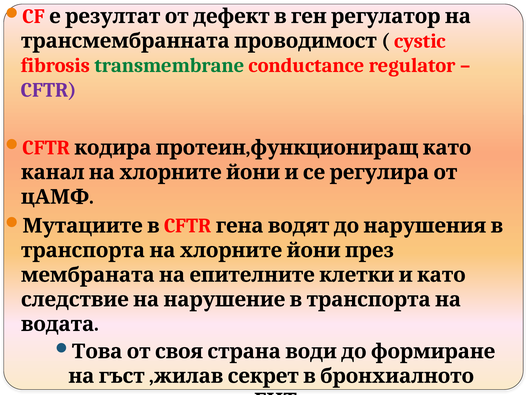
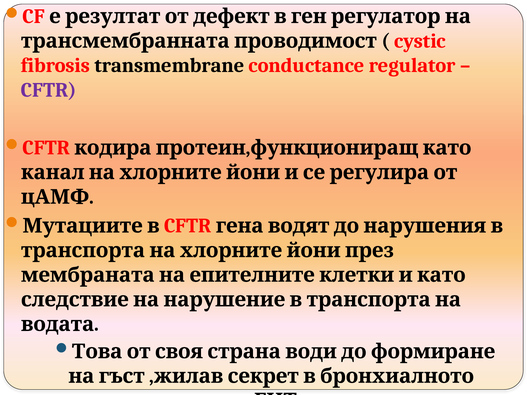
transmembrane colour: green -> black (169, 66)
